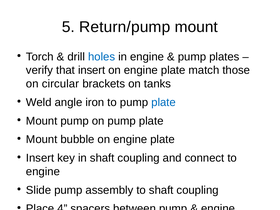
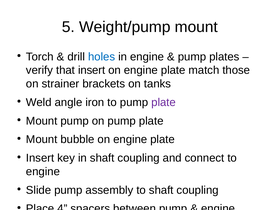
Return/pump: Return/pump -> Weight/pump (125, 27)
circular: circular -> strainer (61, 84)
plate colour: blue -> purple (164, 102)
